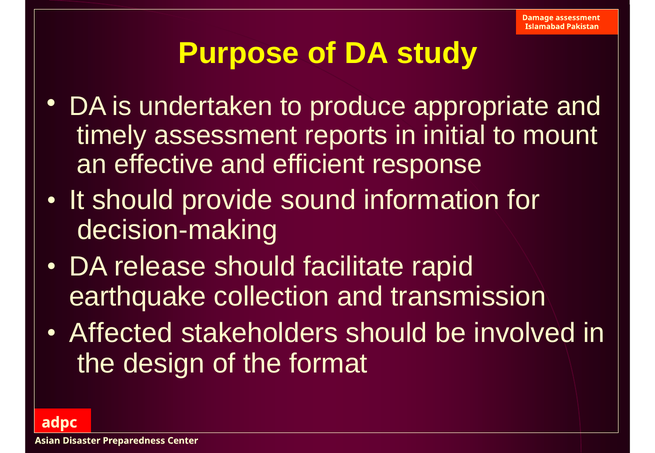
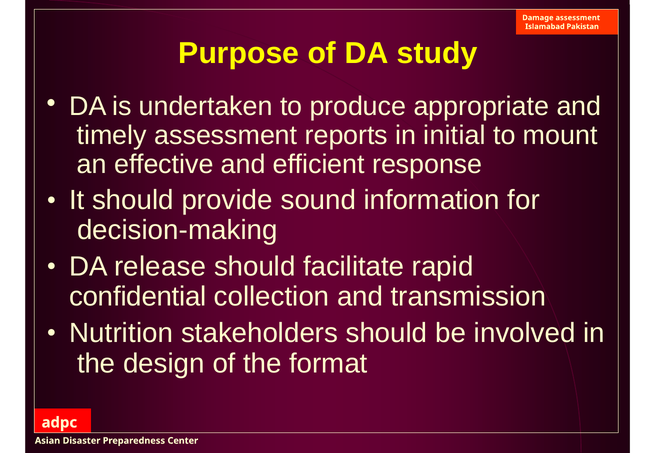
earthquake: earthquake -> confidential (138, 296)
Affected: Affected -> Nutrition (121, 333)
